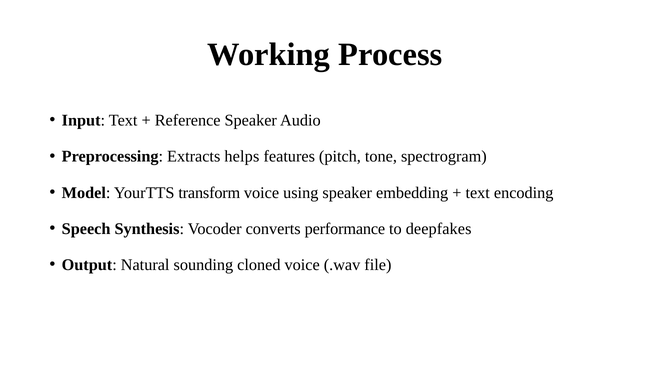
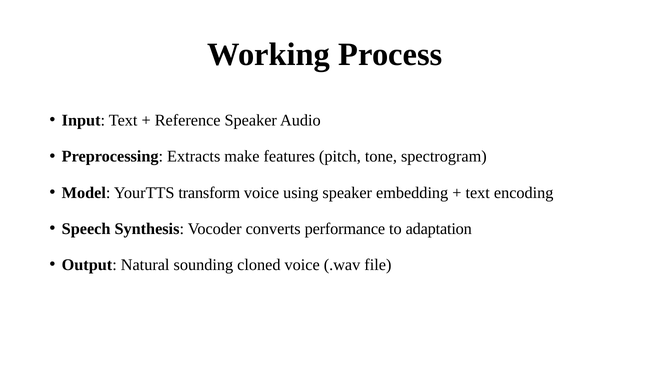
helps: helps -> make (242, 156)
deepfakes: deepfakes -> adaptation (439, 228)
